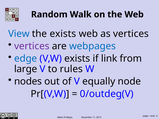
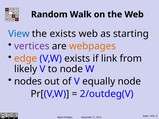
as vertices: vertices -> starting (131, 34)
webpages colour: blue -> orange (93, 46)
edge colour: blue -> orange (26, 59)
large: large -> likely (26, 69)
to rules: rules -> node (71, 69)
0/outdeg(V: 0/outdeg(V -> 2/outdeg(V (107, 94)
